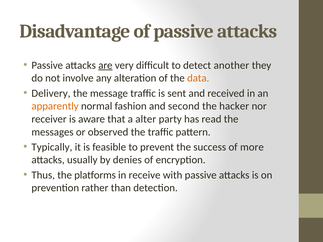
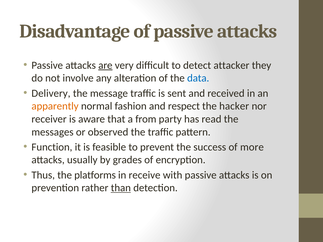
another: another -> attacker (231, 65)
data colour: orange -> blue (198, 78)
second: second -> respect (184, 106)
alter: alter -> from (146, 119)
Typically: Typically -> Function (52, 147)
denies: denies -> grades (127, 160)
than underline: none -> present (121, 188)
